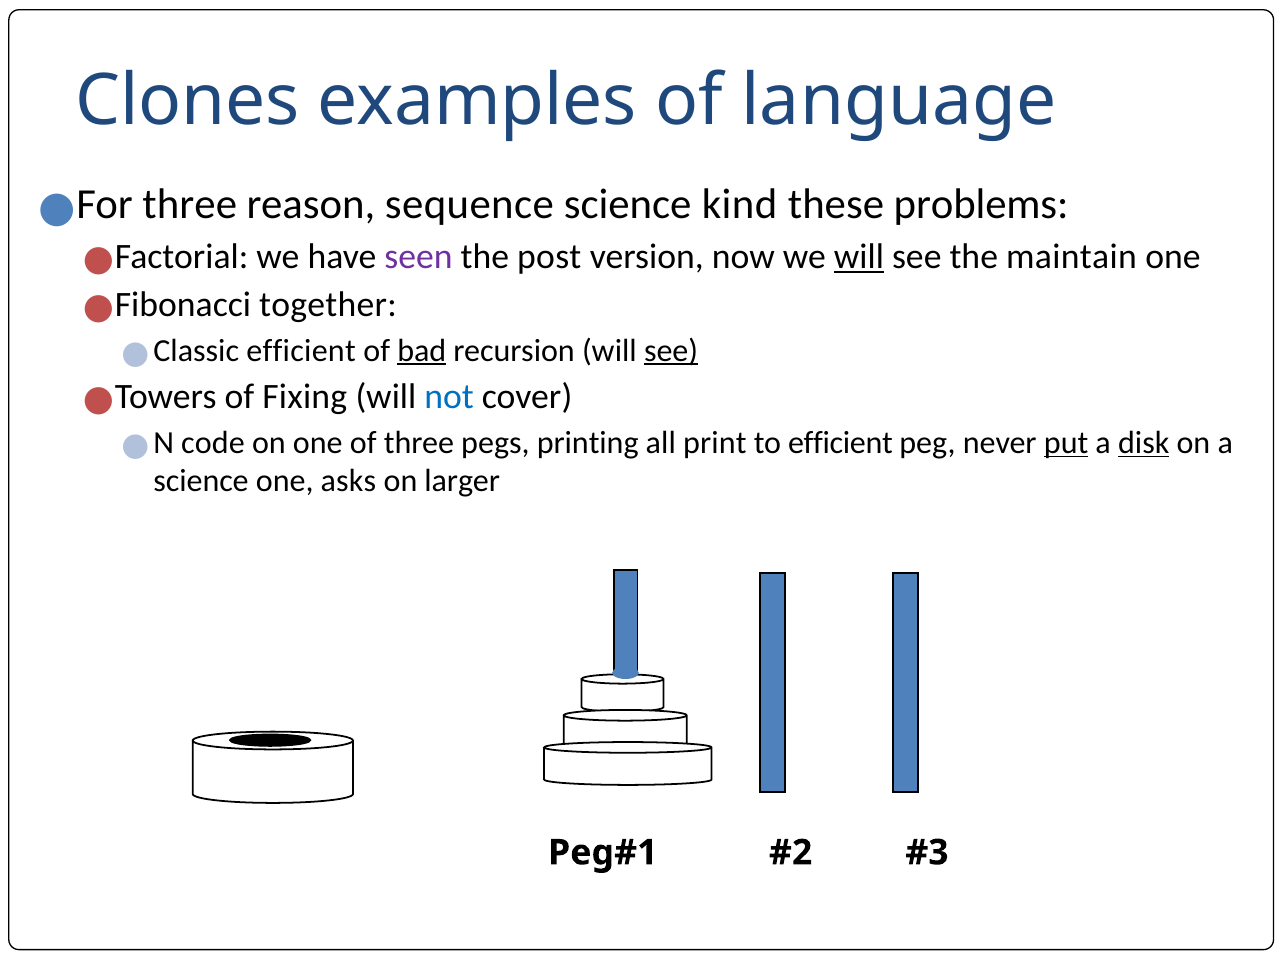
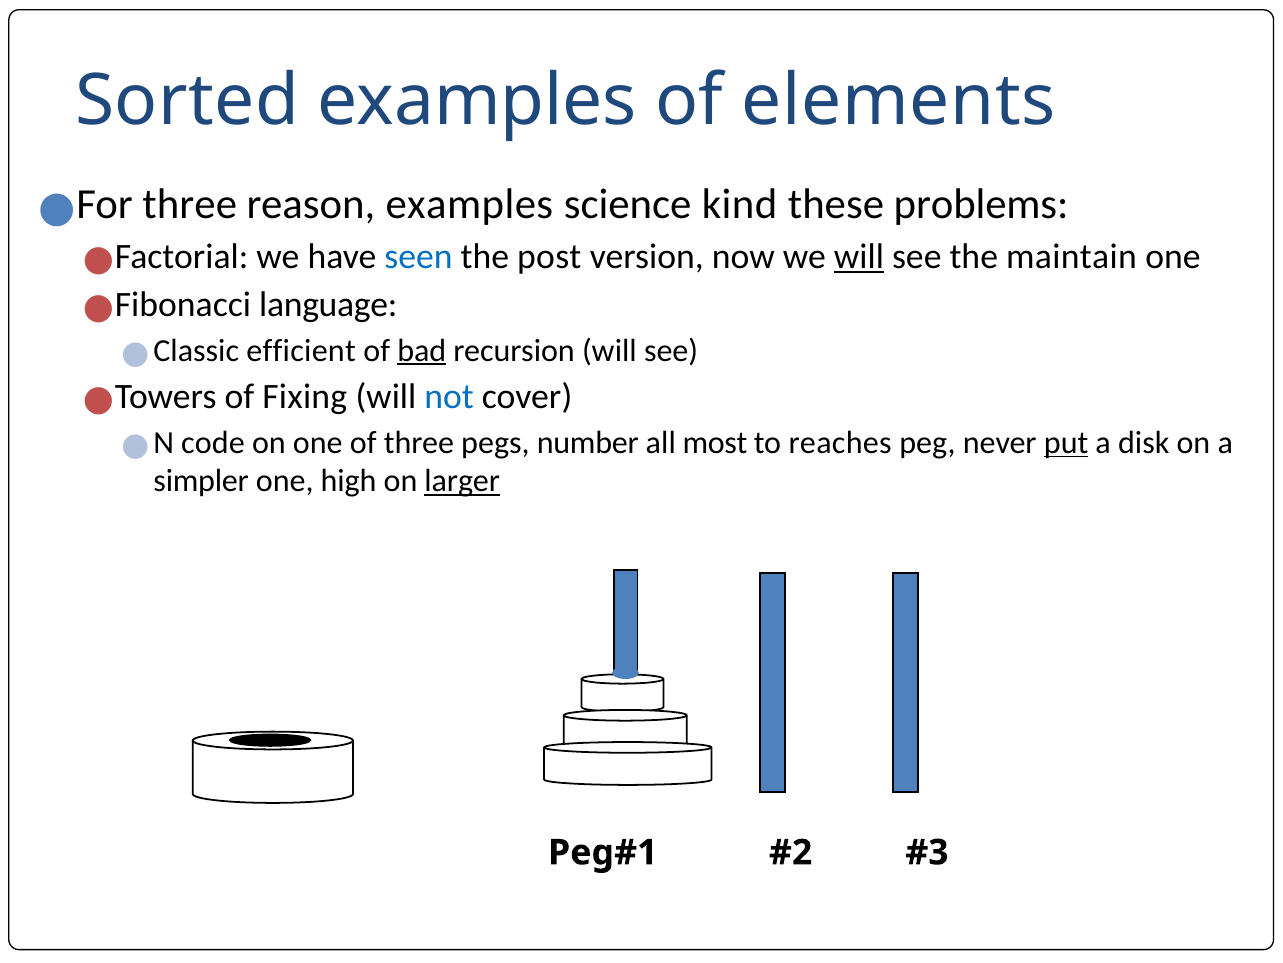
Clones: Clones -> Sorted (187, 101)
language: language -> elements (899, 101)
reason sequence: sequence -> examples (469, 205)
seen colour: purple -> blue (418, 256)
together: together -> language (328, 305)
see underline: present -> none (671, 350)
printing: printing -> number (588, 442)
print: print -> most (715, 442)
to efficient: efficient -> reaches (840, 442)
disk underline: present -> none (1144, 442)
science: science -> simpler (201, 481)
asks: asks -> high (349, 481)
larger underline: none -> present (462, 481)
